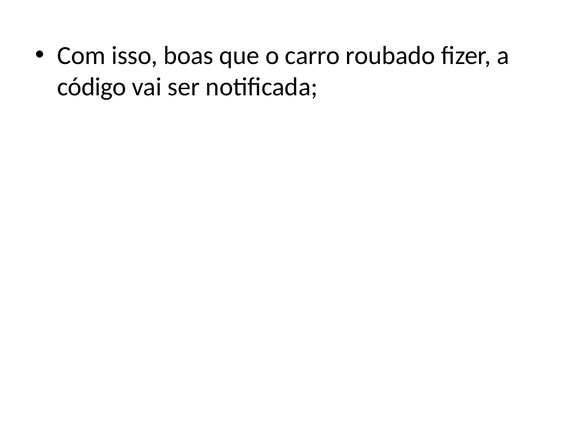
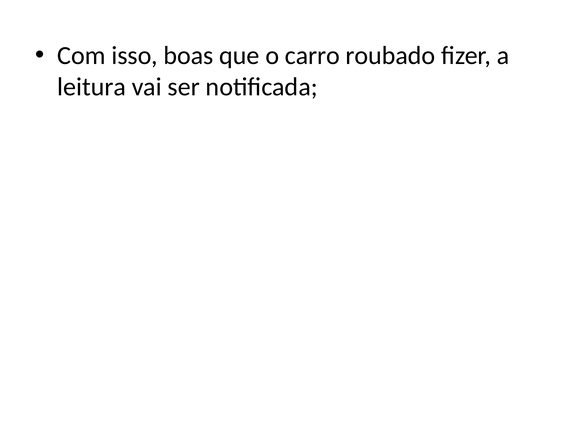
código: código -> leitura (92, 87)
